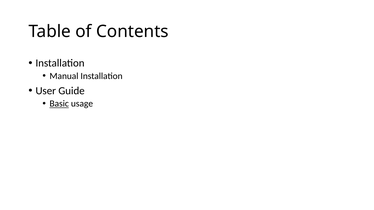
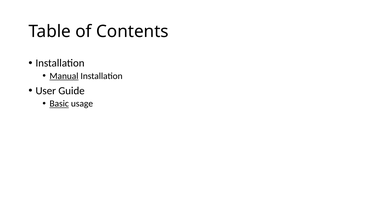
Manual underline: none -> present (64, 76)
